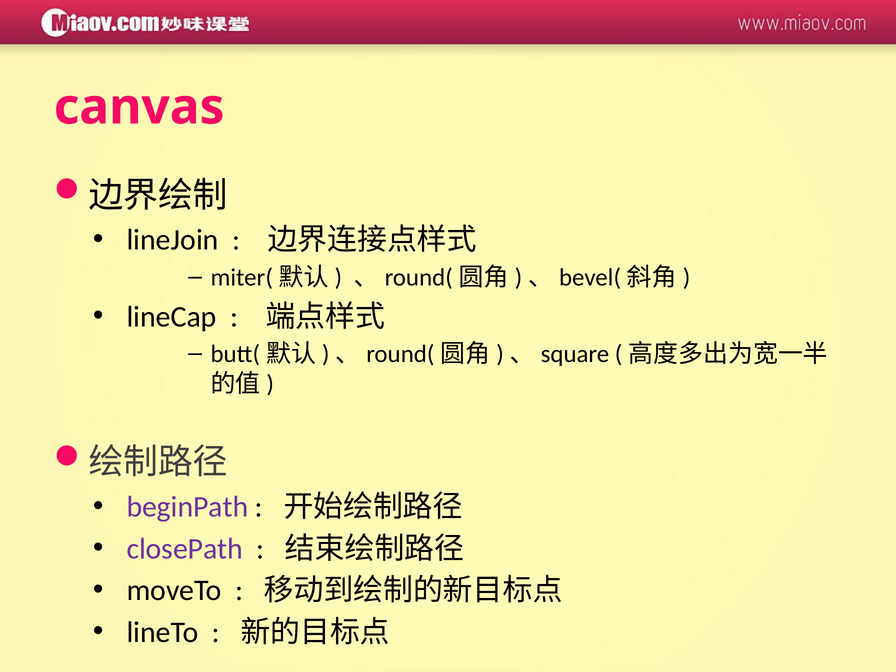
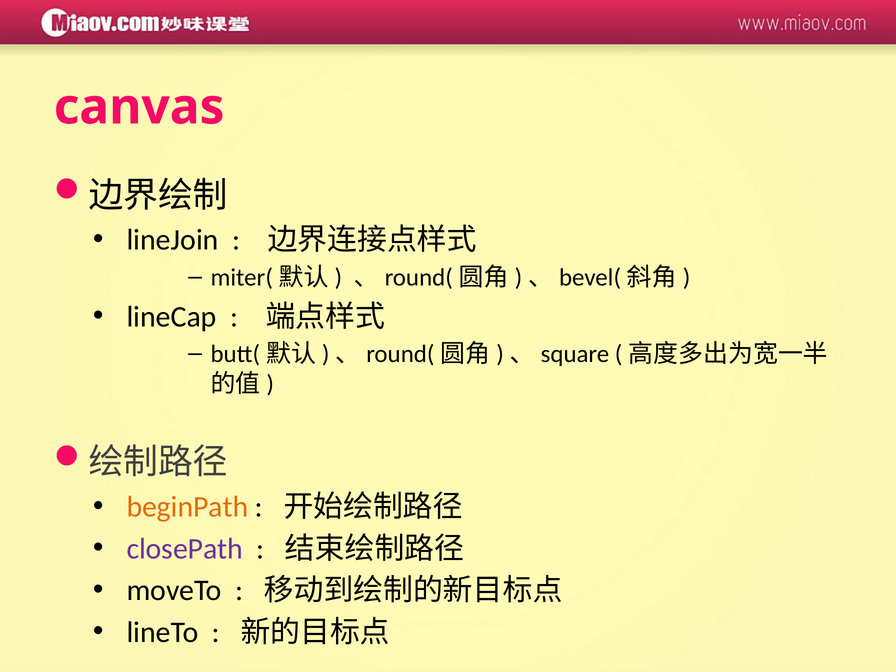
beginPath colour: purple -> orange (187, 507)
